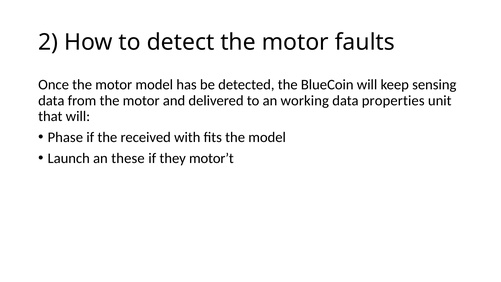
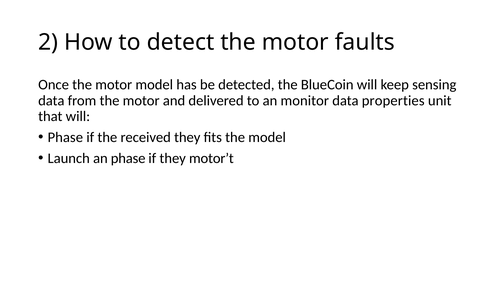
working: working -> monitor (305, 100)
received with: with -> they (187, 137)
an these: these -> phase (128, 158)
